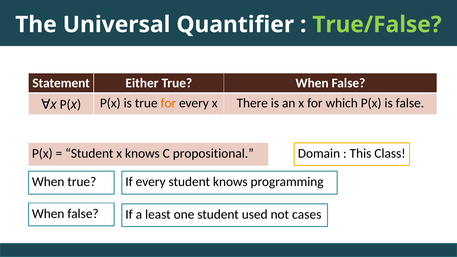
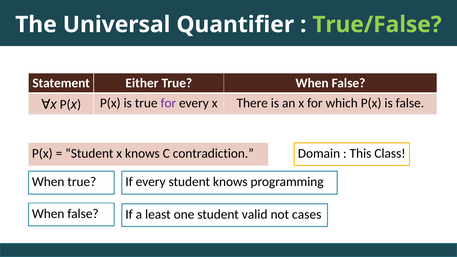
for colour: orange -> purple (168, 103)
propositional: propositional -> contradiction (213, 153)
used: used -> valid (255, 214)
